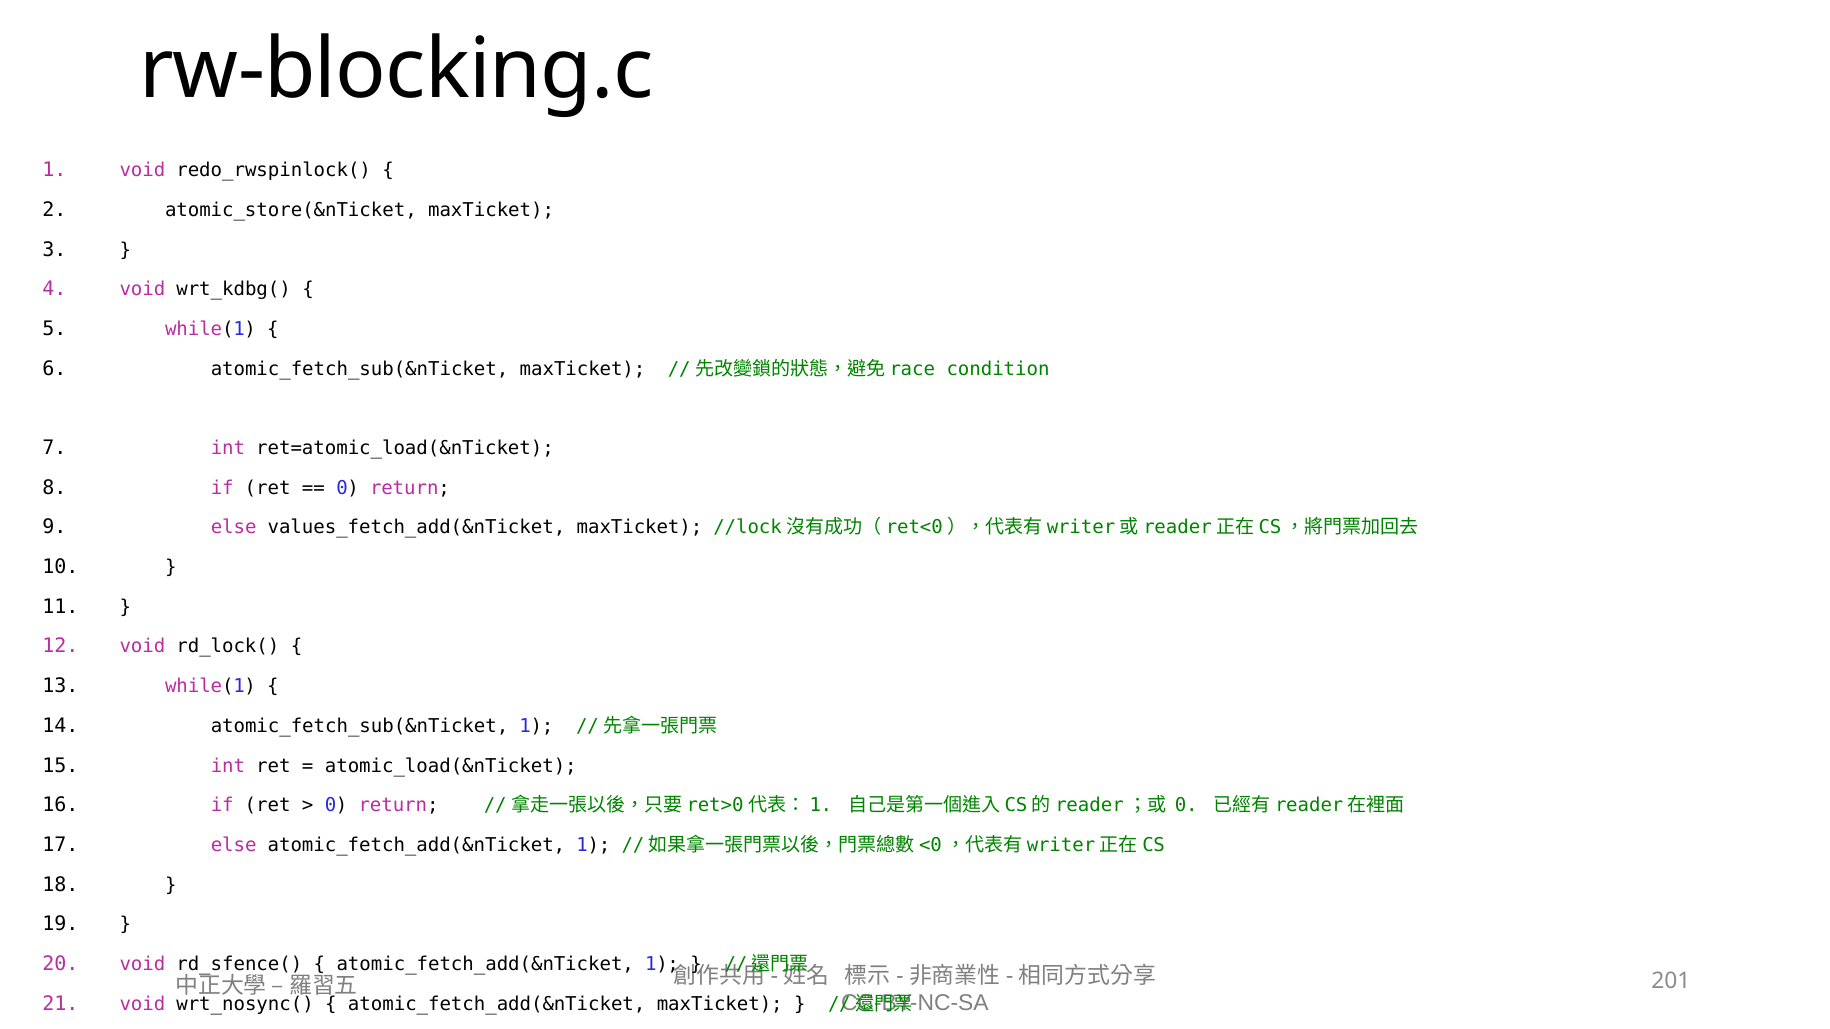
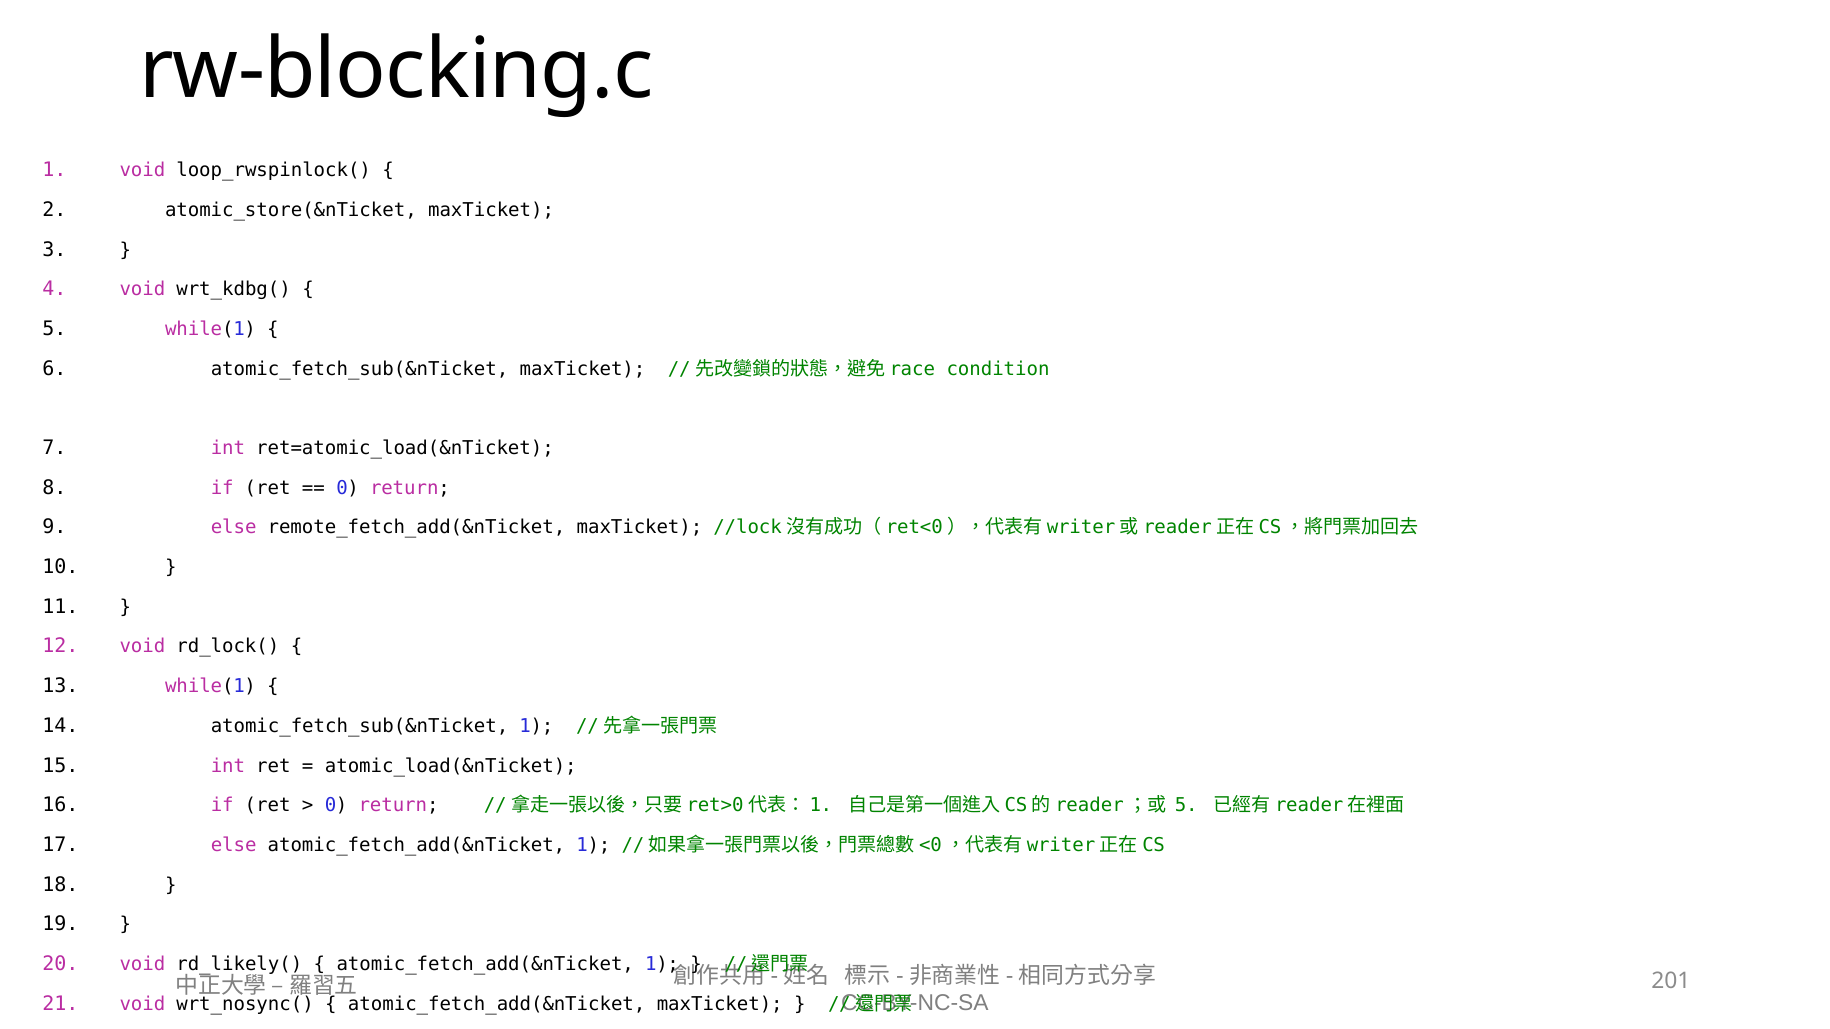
redo_rwspinlock(: redo_rwspinlock( -> loop_rwspinlock( (274, 170)
values_fetch_add(&nTicket: values_fetch_add(&nTicket -> remote_fetch_add(&nTicket (416, 528)
0: 0 -> 5 (1186, 806)
rd_sfence(: rd_sfence( -> rd_likely( (239, 965)
